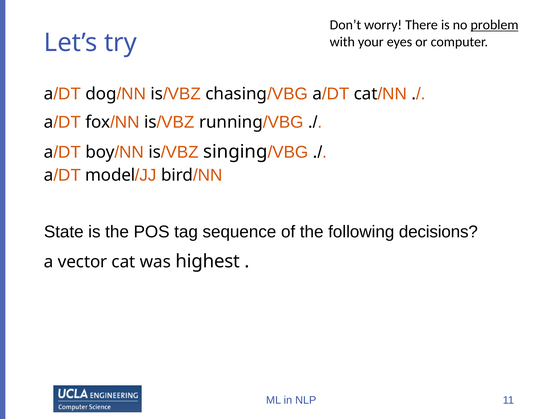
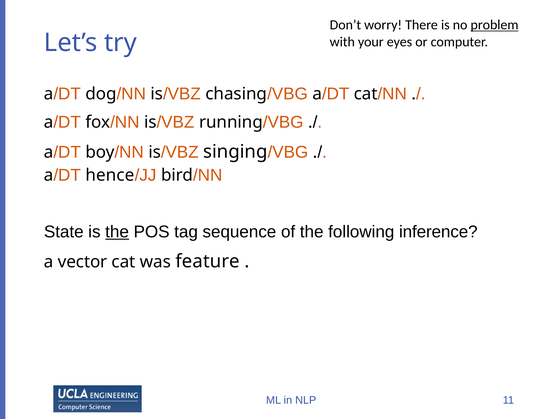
model: model -> hence (110, 175)
the underline: none -> present (117, 232)
decisions: decisions -> inference (438, 232)
highest: highest -> feature (208, 261)
